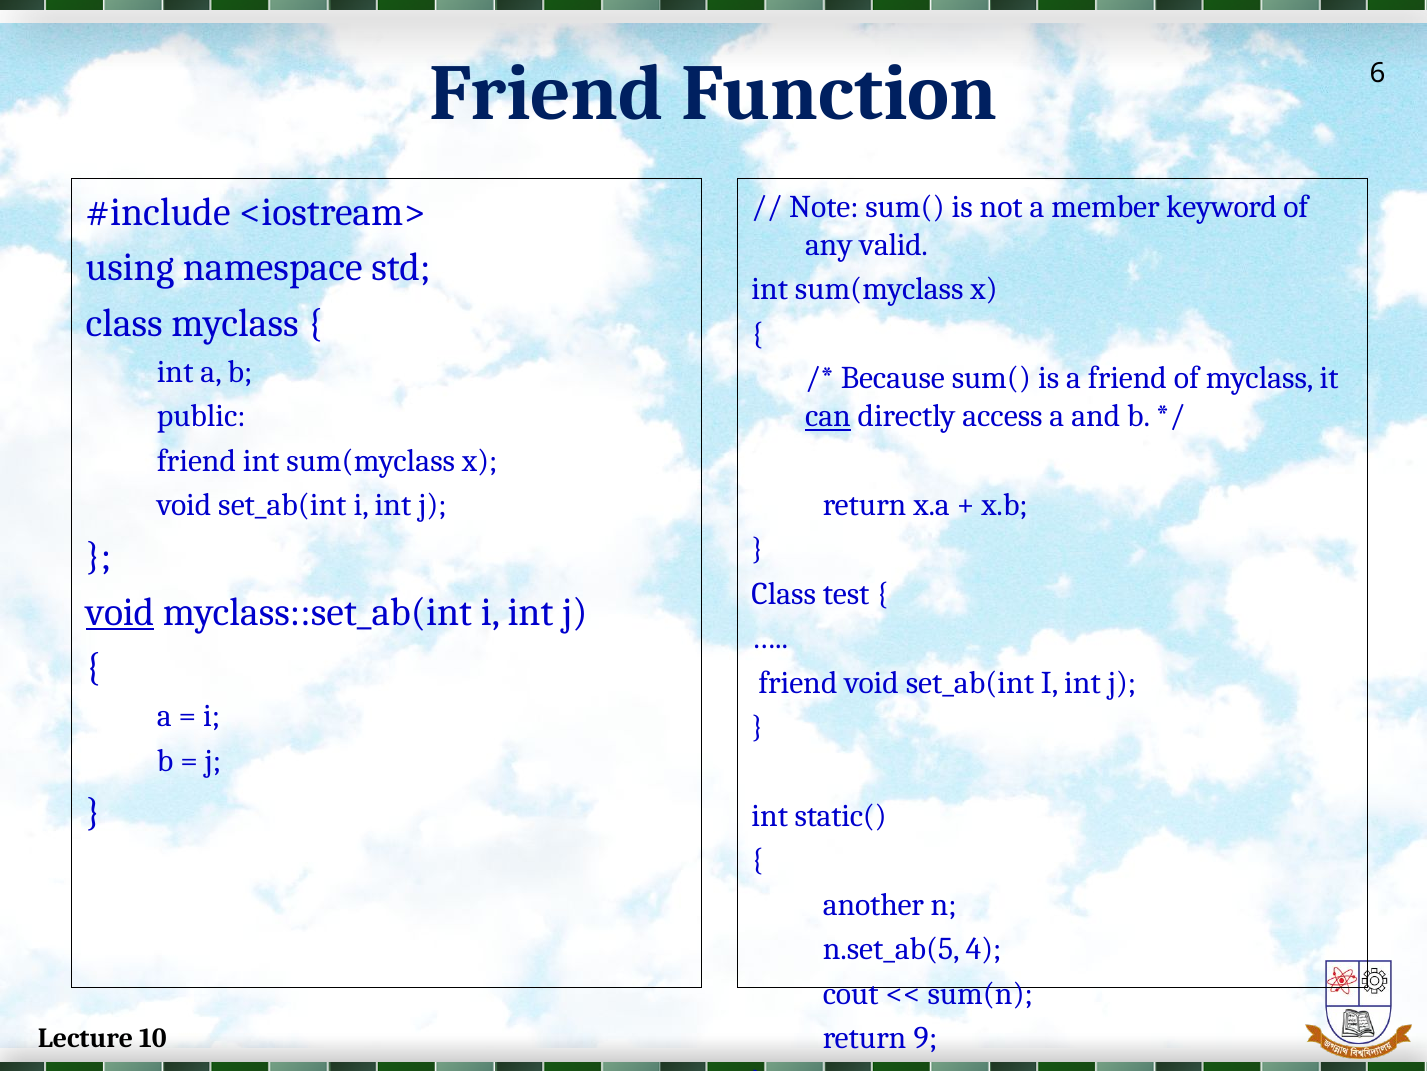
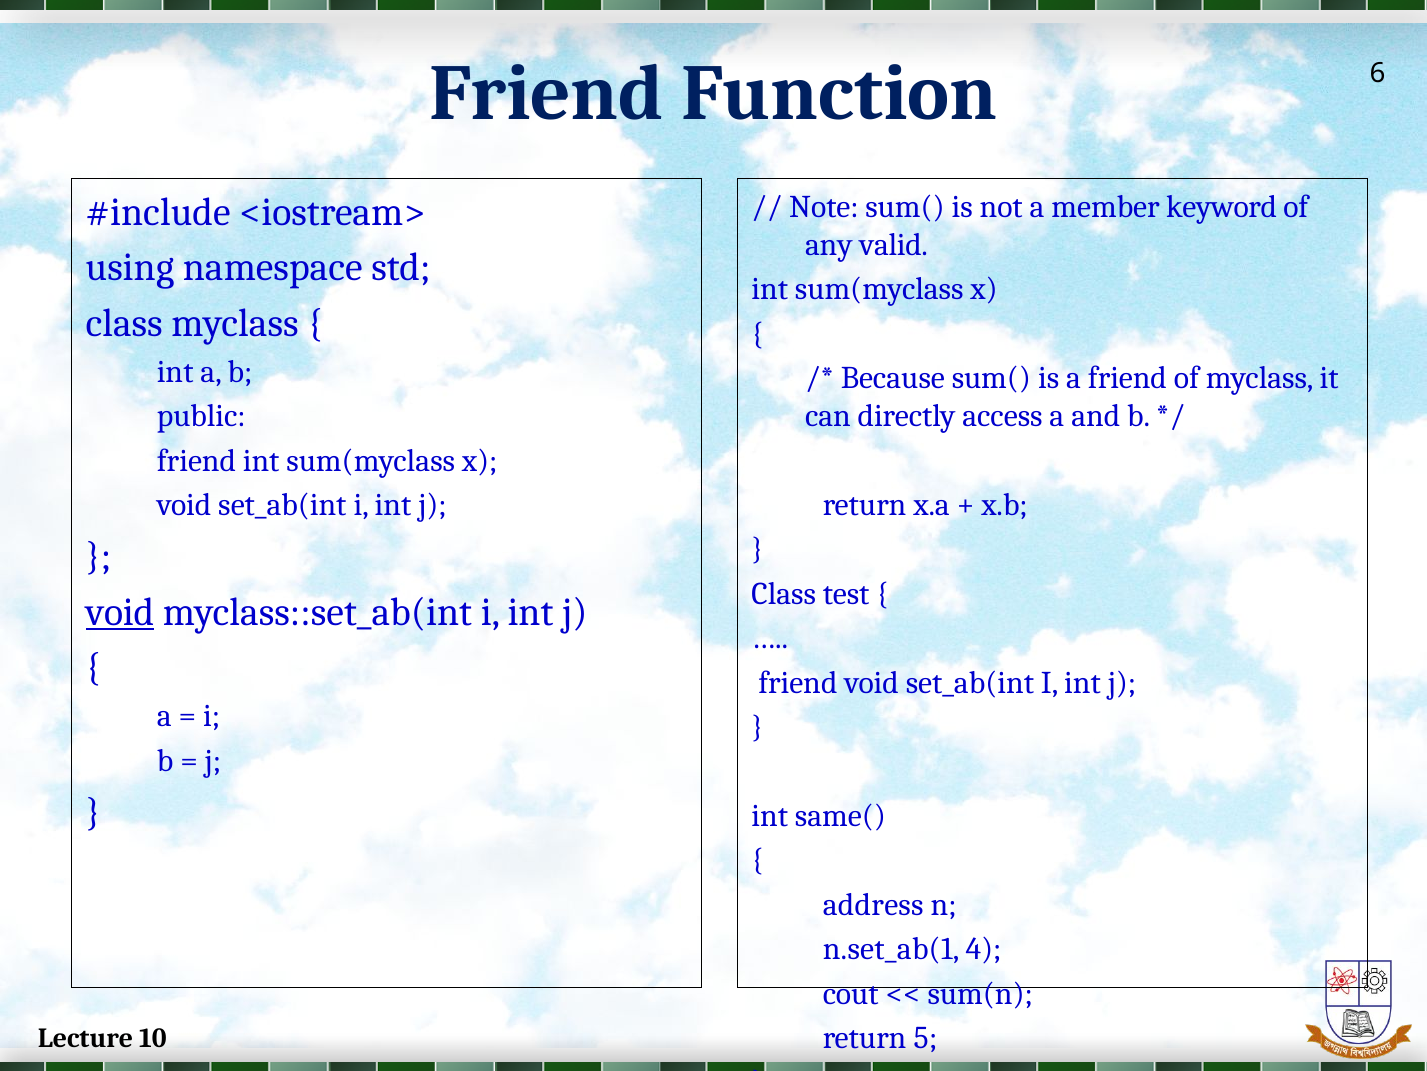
can underline: present -> none (828, 416)
static(: static( -> same( (841, 815)
another: another -> address (873, 904)
n.set_ab(5: n.set_ab(5 -> n.set_ab(1 (891, 949)
9: 9 -> 5 (926, 1037)
